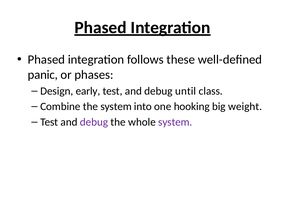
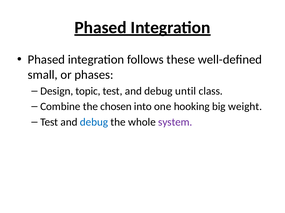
panic: panic -> small (43, 75)
early: early -> topic (88, 91)
the system: system -> chosen (116, 107)
debug colour: purple -> blue (94, 122)
